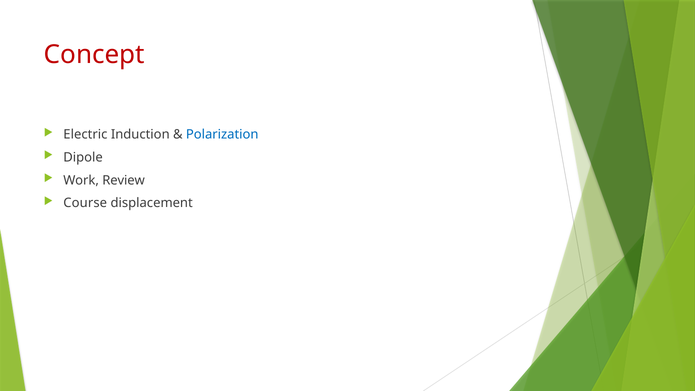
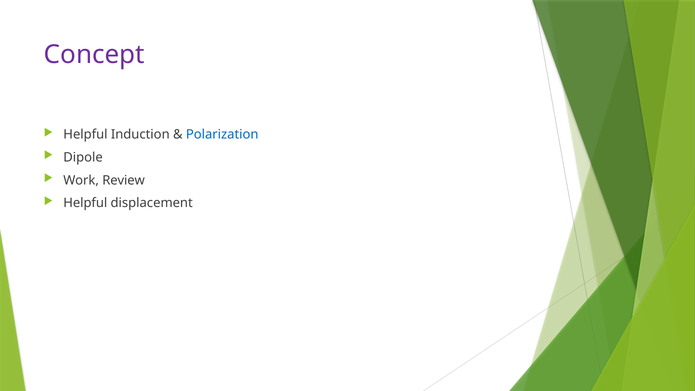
Concept colour: red -> purple (94, 55)
Electric: Electric -> Helpful (85, 135)
Course: Course -> Helpful (85, 203)
